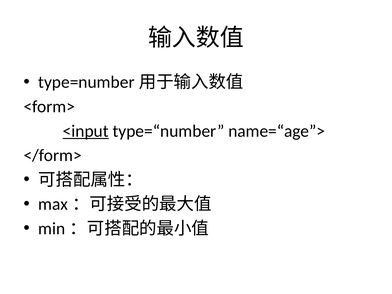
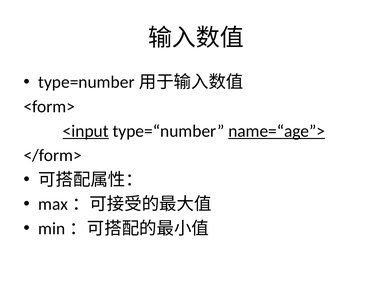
name=“age”> underline: none -> present (277, 131)
